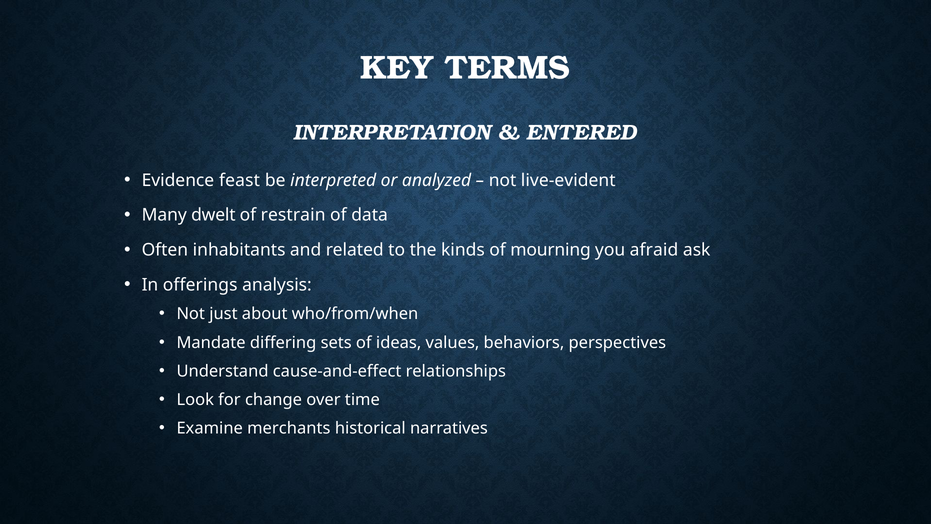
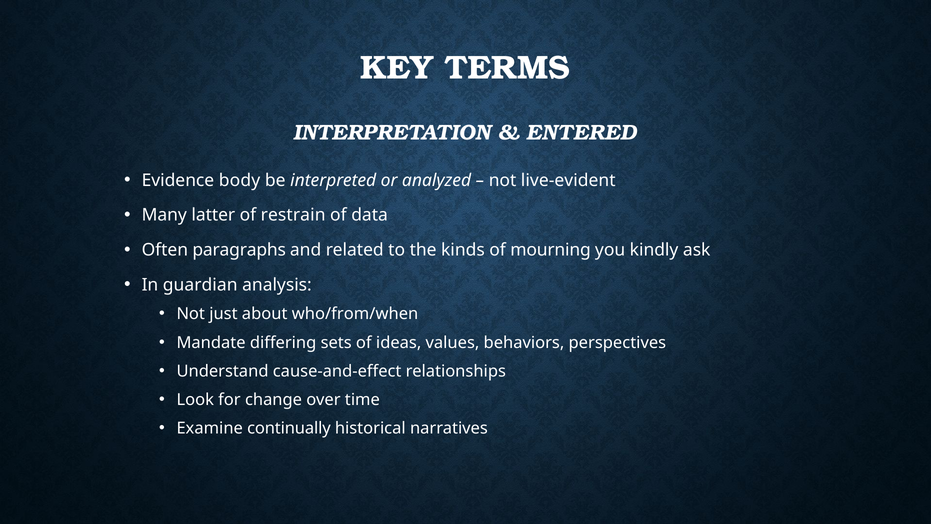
feast: feast -> body (240, 180)
dwelt: dwelt -> latter (213, 215)
inhabitants: inhabitants -> paragraphs (239, 250)
afraid: afraid -> kindly (654, 250)
offerings: offerings -> guardian (200, 285)
merchants: merchants -> continually (289, 428)
